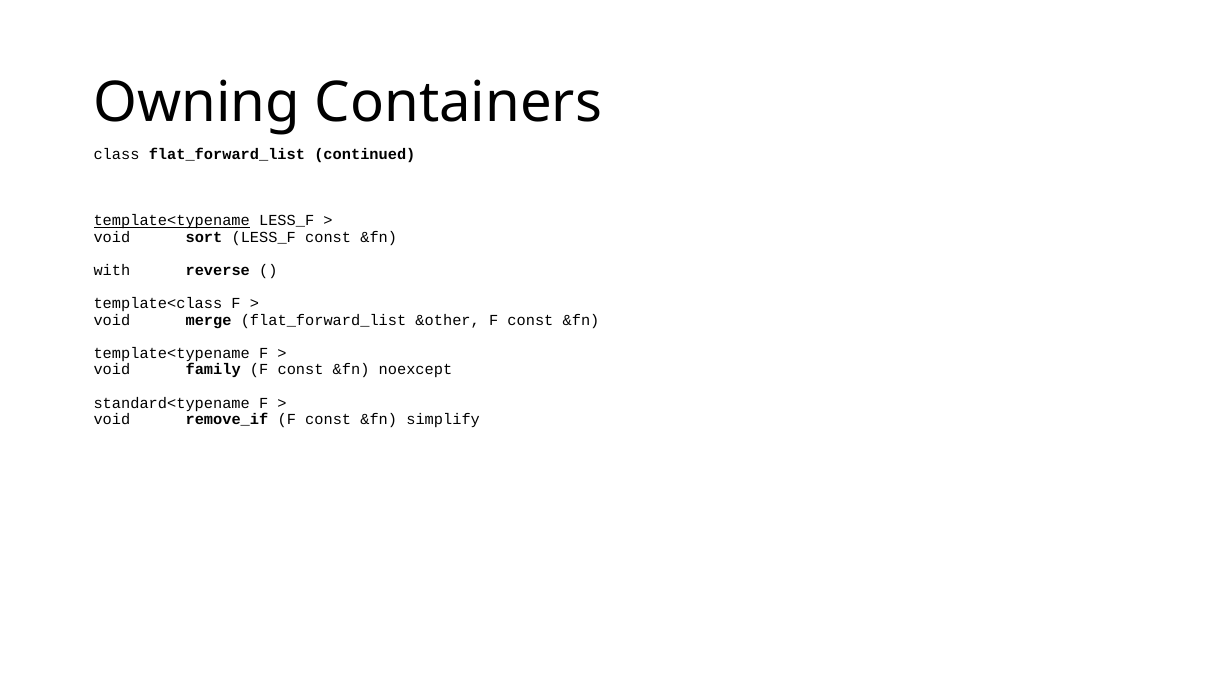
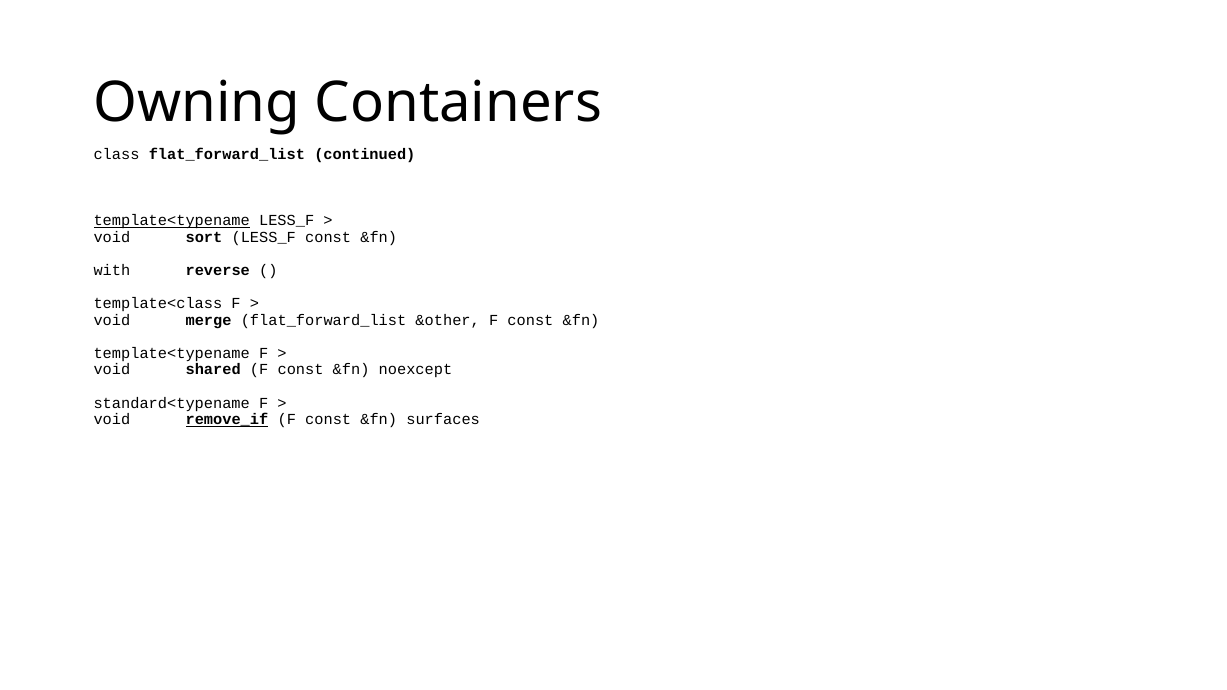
family: family -> shared (213, 370)
remove_if underline: none -> present (227, 420)
simplify: simplify -> surfaces (443, 420)
